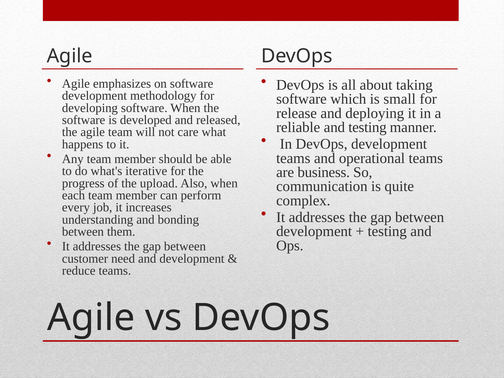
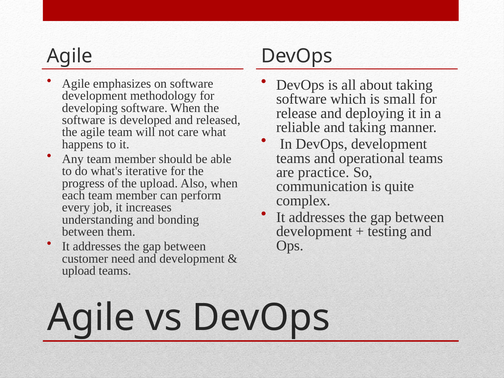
and testing: testing -> taking (367, 127)
business: business -> practice (324, 172)
reduce: reduce -> upload (79, 271)
